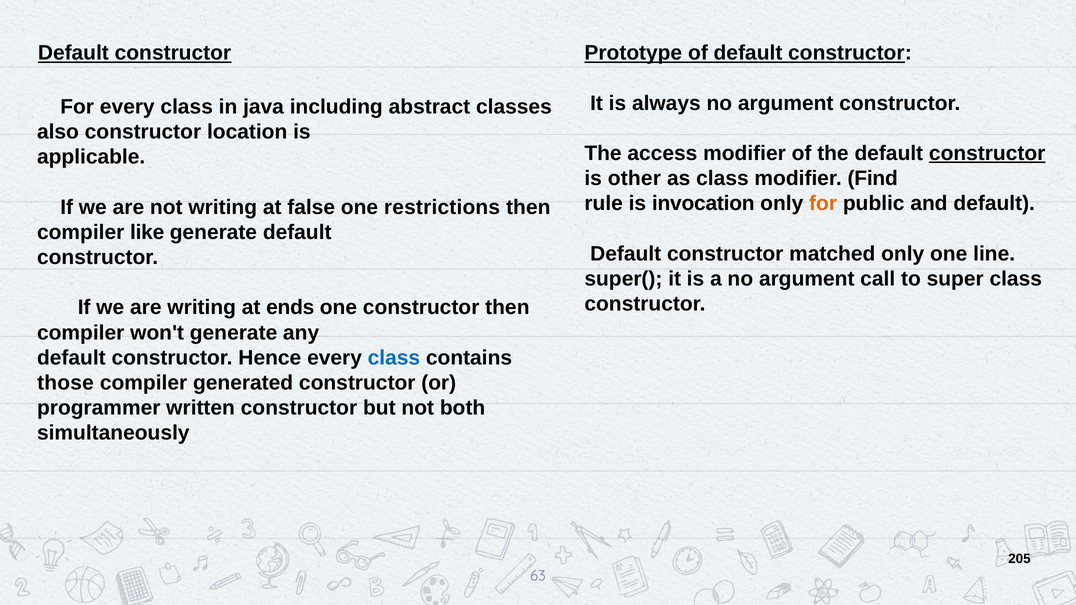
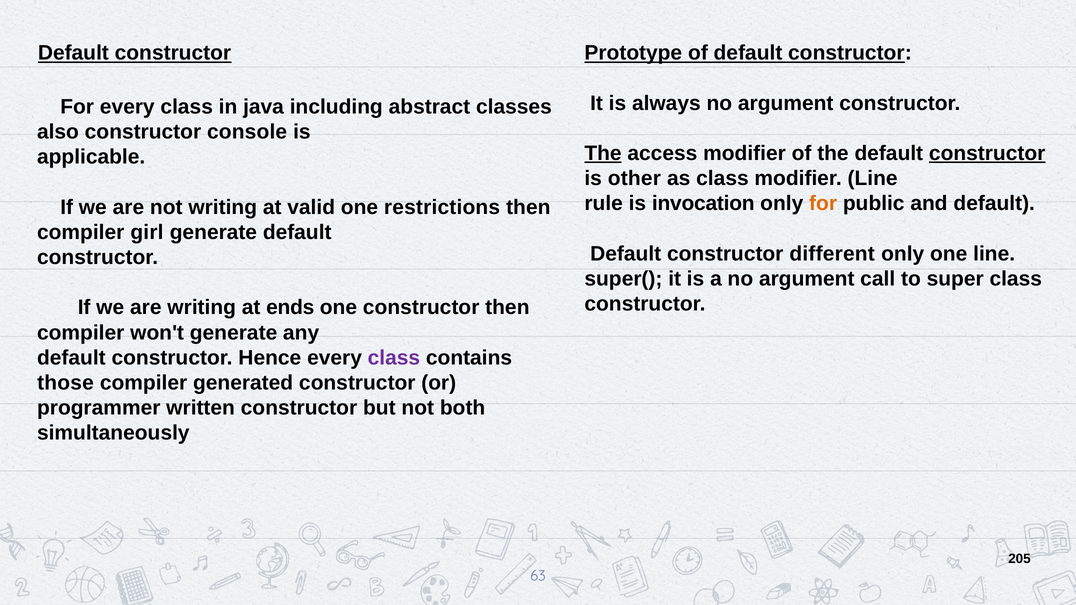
location: location -> console (247, 132)
The underline: none -> present (603, 153)
modifier Find: Find -> Line (873, 179)
false: false -> valid (311, 207)
like: like -> girl (147, 232)
matched: matched -> different (832, 254)
class colour: blue -> purple (394, 358)
